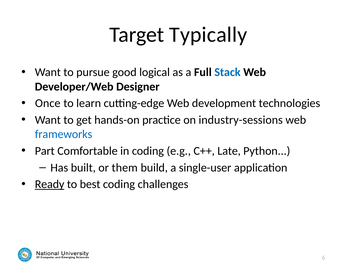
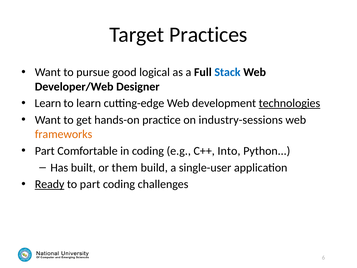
Typically: Typically -> Practices (208, 35)
Once: Once -> Learn (48, 103)
technologies underline: none -> present (289, 103)
frameworks colour: blue -> orange (64, 134)
Late: Late -> Into (229, 151)
to best: best -> part (90, 184)
